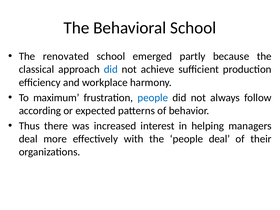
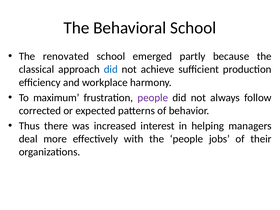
people colour: blue -> purple (153, 98)
according: according -> corrected (40, 111)
people deal: deal -> jobs (219, 139)
